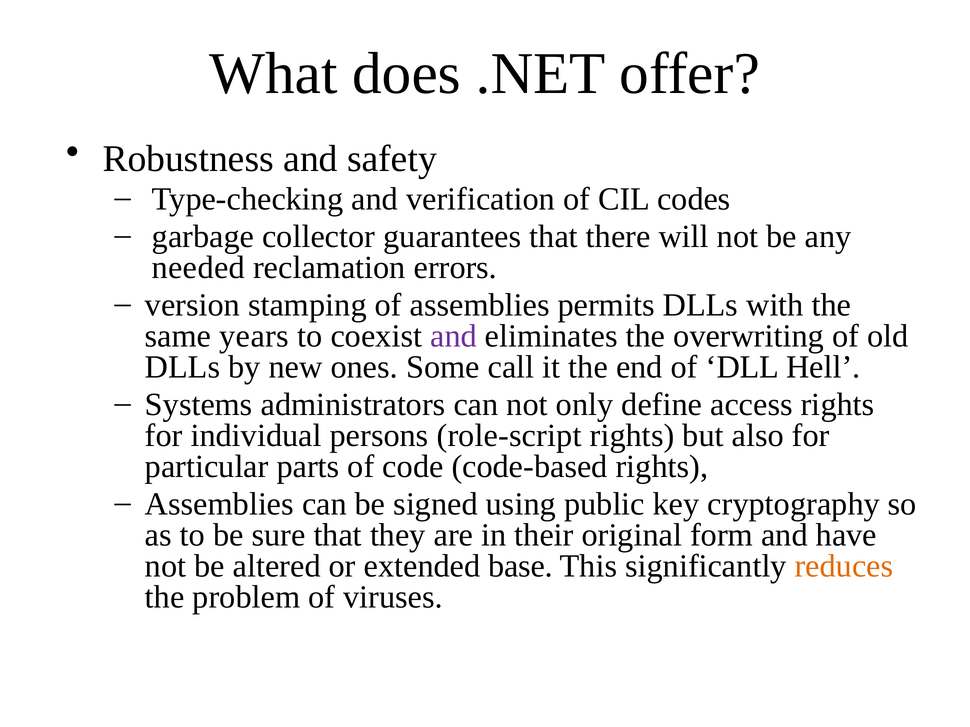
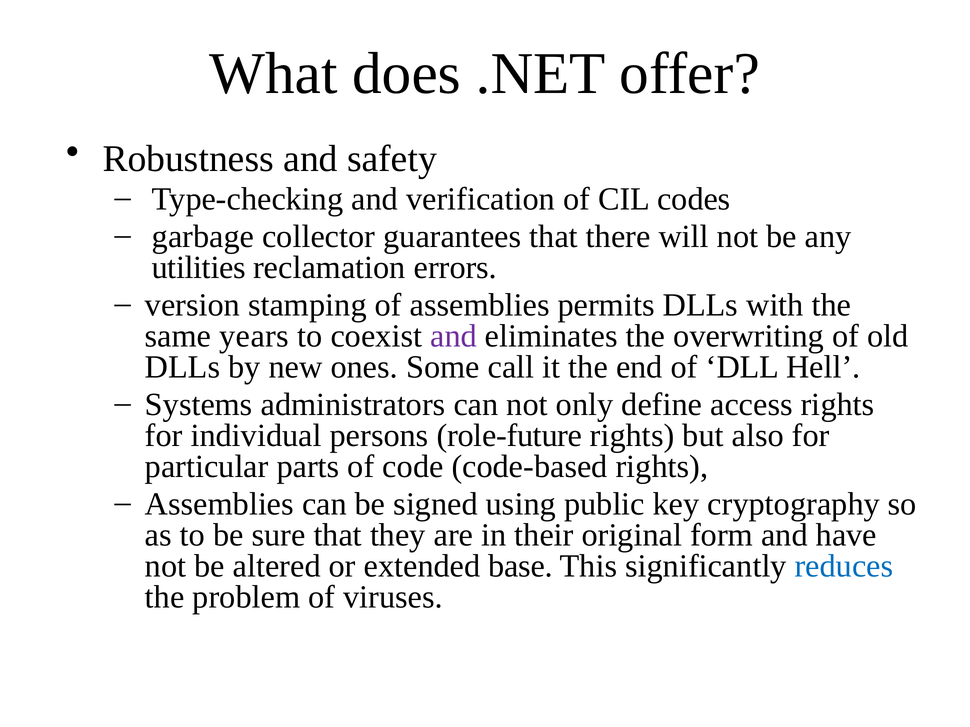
needed: needed -> utilities (199, 268)
role-script: role-script -> role-future (509, 436)
reduces colour: orange -> blue (844, 566)
